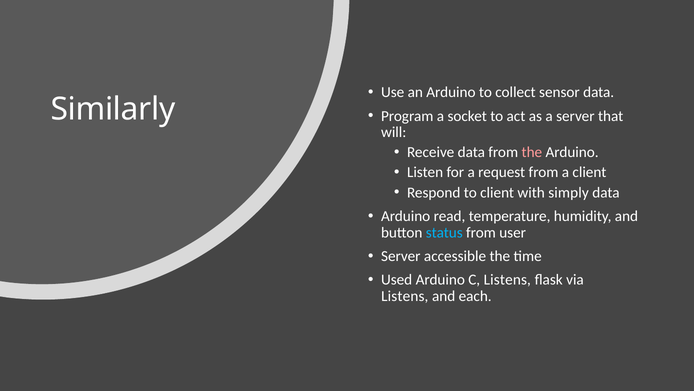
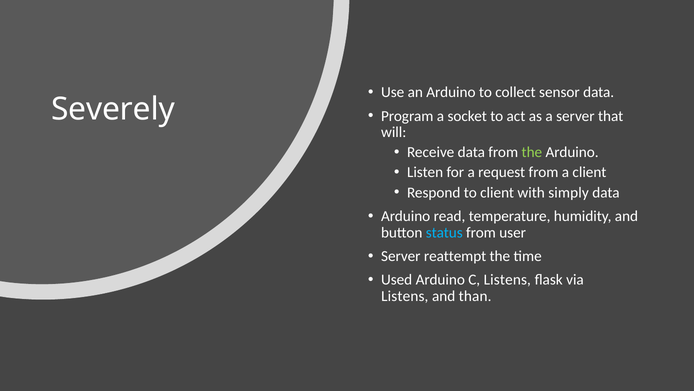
Similarly: Similarly -> Severely (113, 109)
the colour: pink -> light green (532, 152)
accessible: accessible -> reattempt (455, 256)
each: each -> than (475, 296)
